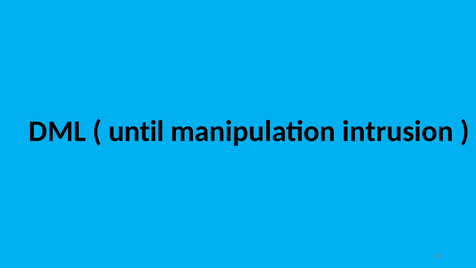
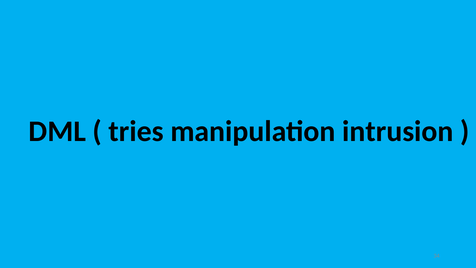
until: until -> tries (136, 131)
